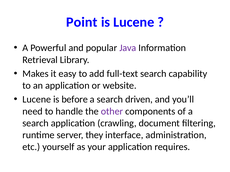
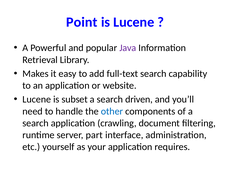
before: before -> subset (75, 100)
other colour: purple -> blue (112, 112)
they: they -> part (94, 135)
